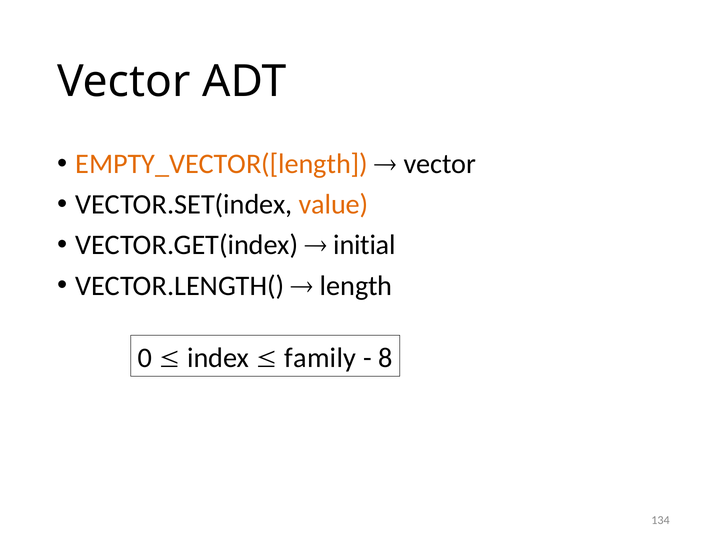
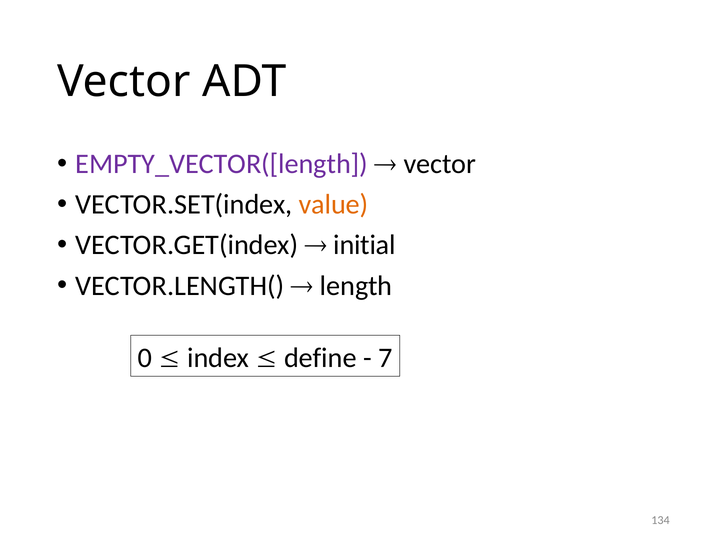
EMPTY_VECTOR([length colour: orange -> purple (222, 164)
family: family -> define (320, 358)
8: 8 -> 7 (385, 358)
